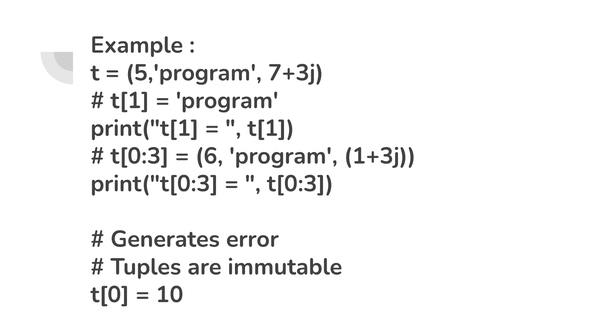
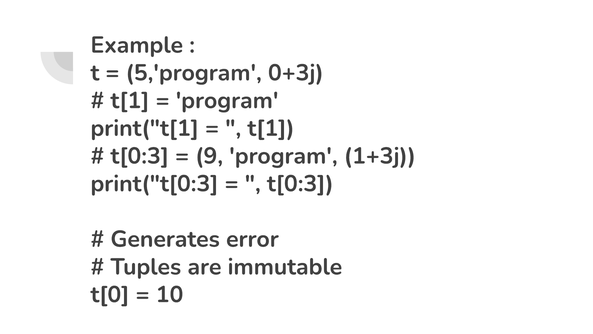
7+3j: 7+3j -> 0+3j (296, 73)
6: 6 -> 9 (209, 156)
